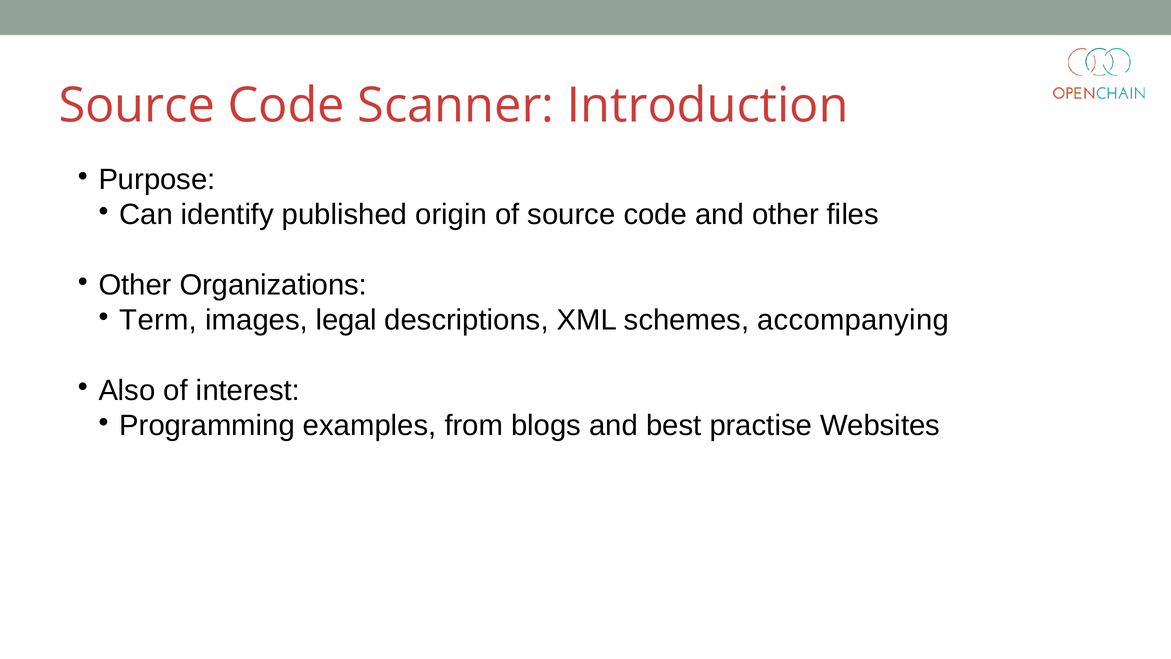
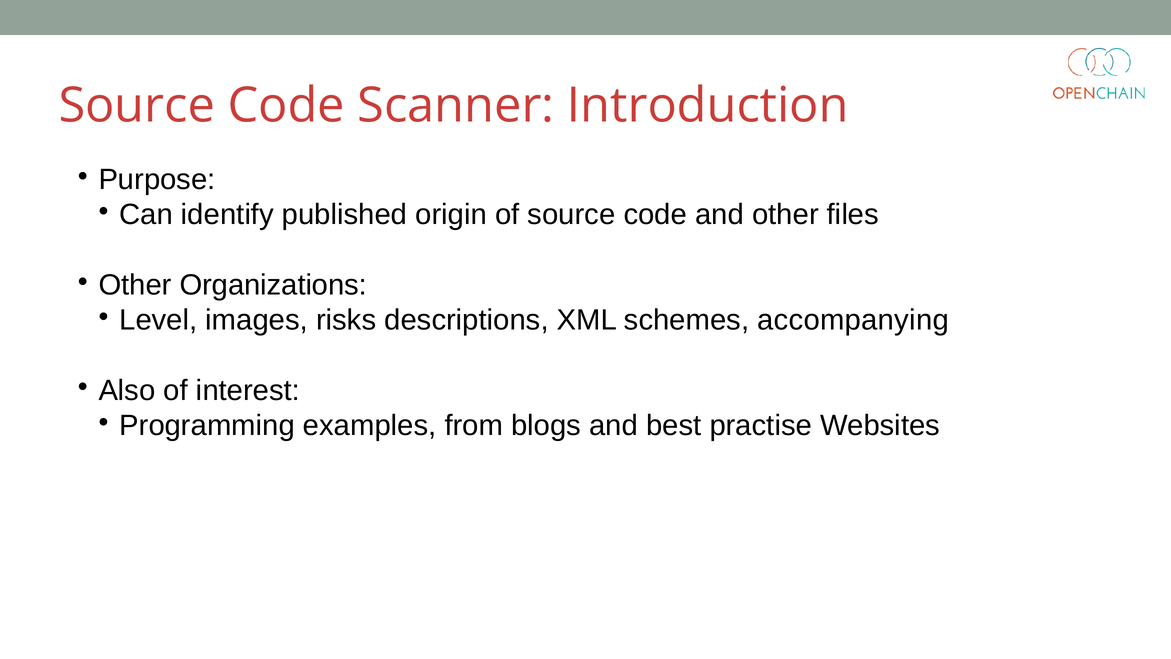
Term: Term -> Level (158, 320)
legal: legal -> risks (346, 320)
